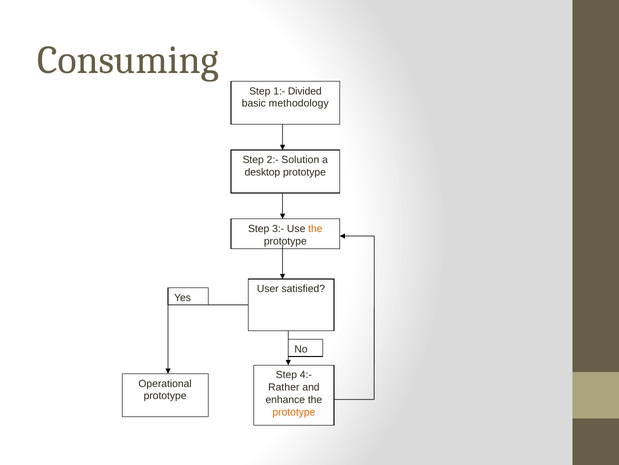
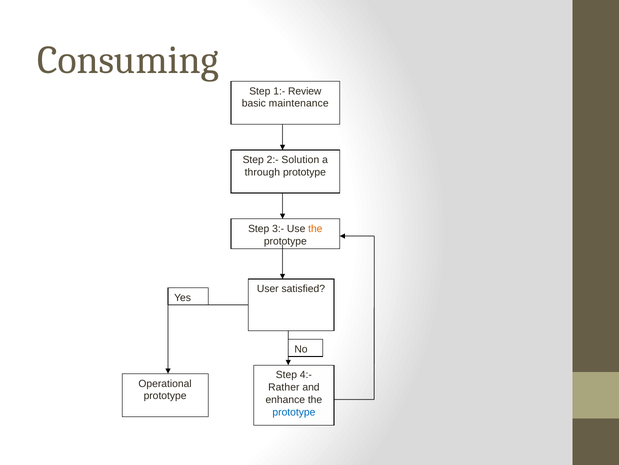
Divided: Divided -> Review (305, 91)
methodology: methodology -> maintenance (299, 103)
desktop: desktop -> through (262, 172)
prototype colour: orange -> blue (294, 412)
